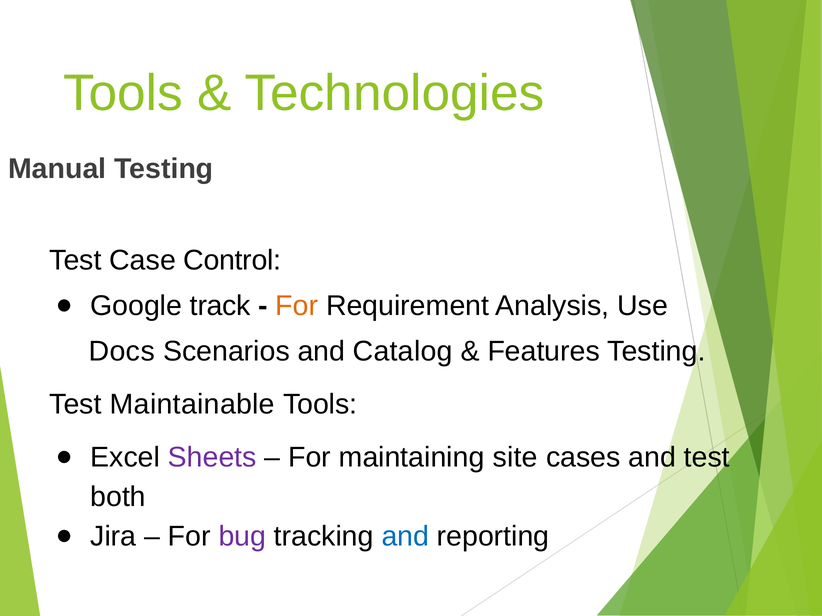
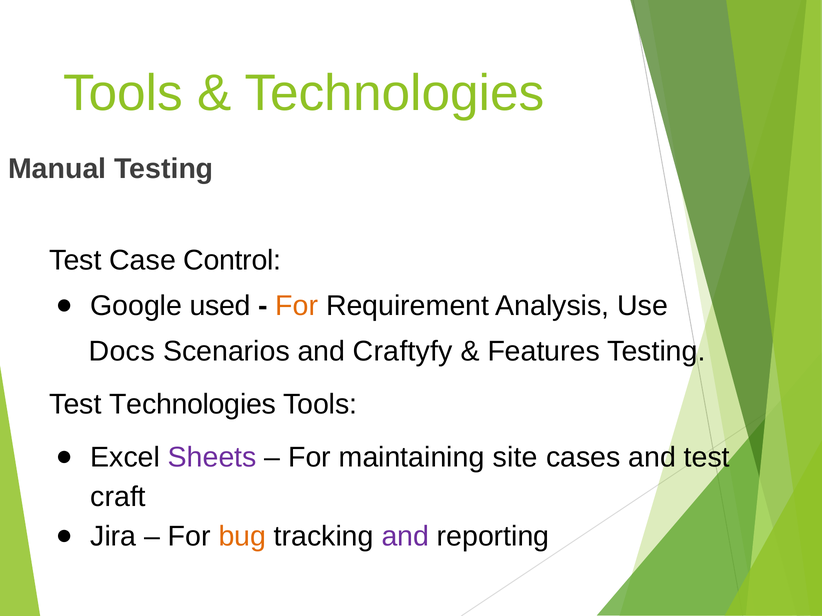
track: track -> used (220, 306)
Catalog: Catalog -> Craftyfy (403, 352)
Test Maintainable: Maintainable -> Technologies (193, 405)
both: both -> craft (118, 497)
bug colour: purple -> orange (242, 537)
and colour: blue -> purple (405, 537)
